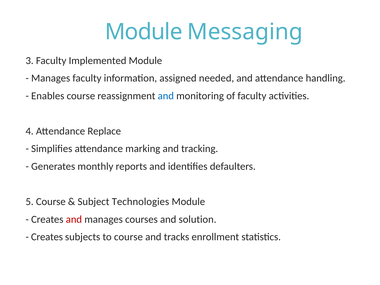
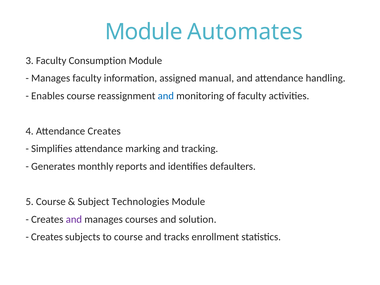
Messaging: Messaging -> Automates (245, 32)
Implemented: Implemented -> Consumption (98, 61)
needed: needed -> manual (216, 78)
Attendance Replace: Replace -> Creates (104, 131)
and colour: red -> purple (74, 219)
